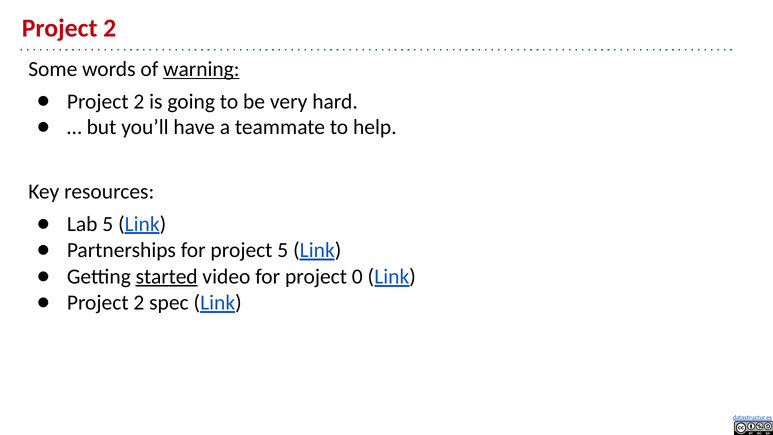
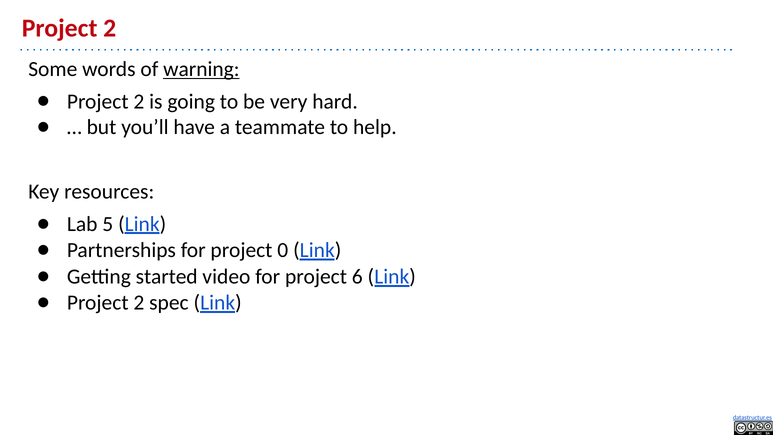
project 5: 5 -> 0 (283, 250)
started underline: present -> none (167, 276)
0: 0 -> 6 (357, 276)
